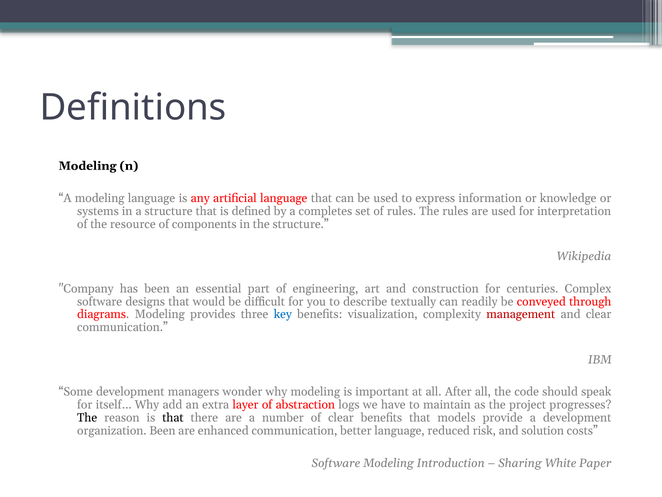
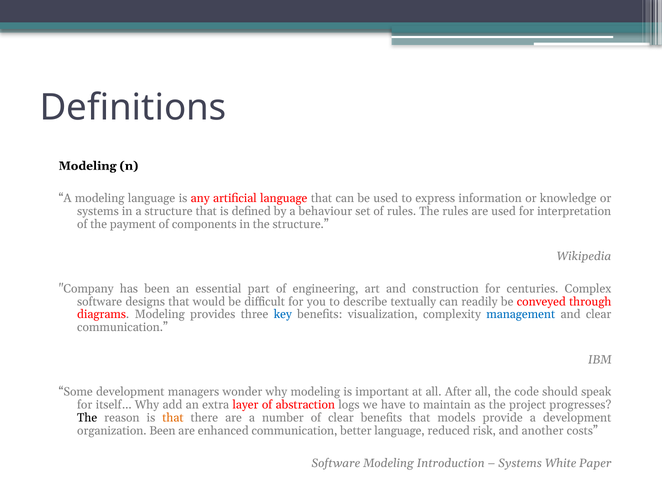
completes: completes -> behaviour (325, 211)
resource: resource -> payment (133, 224)
management colour: red -> blue (521, 314)
that colour: black -> orange (173, 417)
solution: solution -> another (543, 430)
Sharing: Sharing -> Systems (520, 463)
